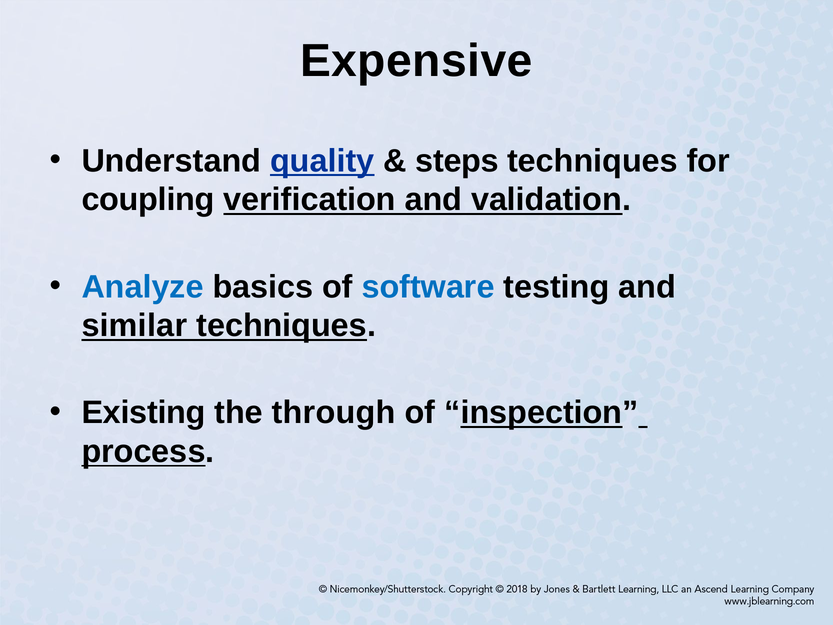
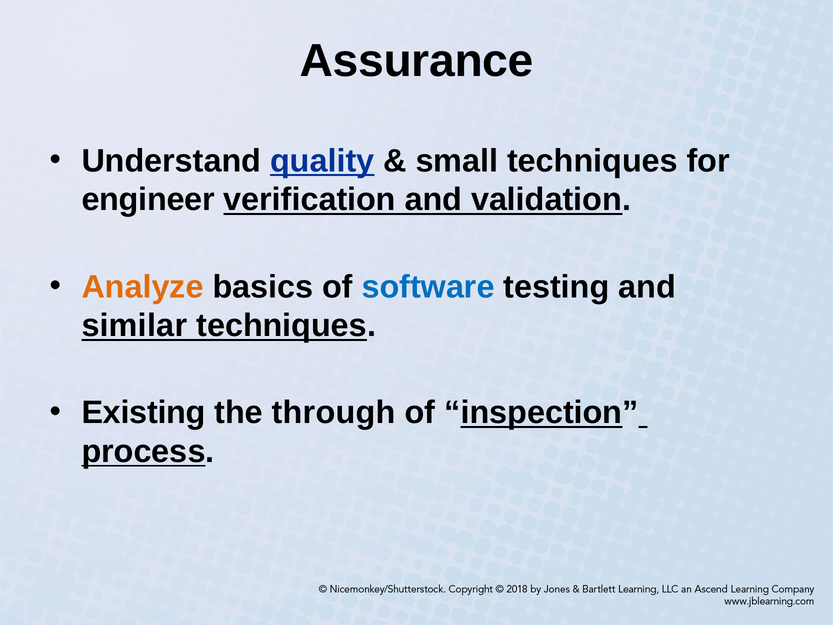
Expensive: Expensive -> Assurance (417, 61)
steps: steps -> small (457, 161)
coupling: coupling -> engineer (148, 200)
Analyze colour: blue -> orange (143, 287)
